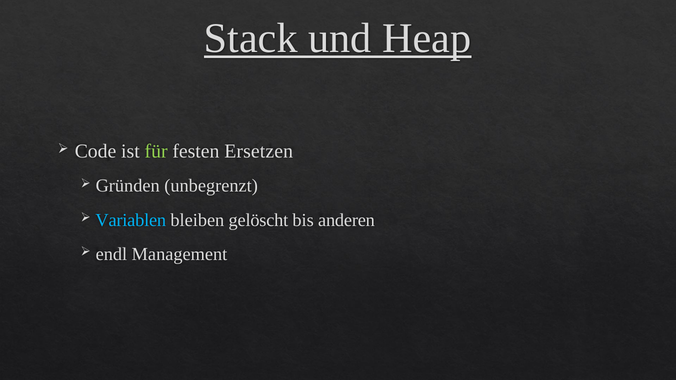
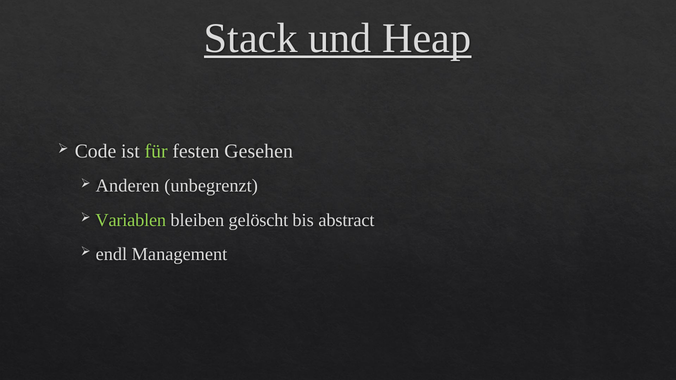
Ersetzen: Ersetzen -> Gesehen (259, 151)
Gründen: Gründen -> Anderen (128, 186)
Variablen colour: light blue -> light green (131, 220)
anderen: anderen -> abstract (346, 220)
